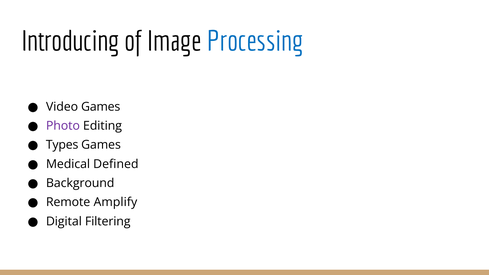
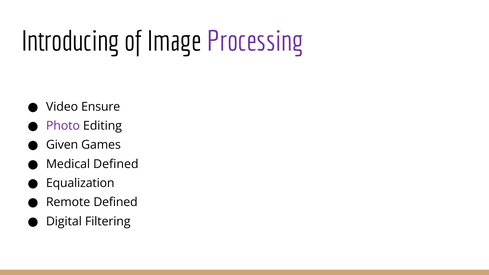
Processing colour: blue -> purple (255, 41)
Video Games: Games -> Ensure (101, 107)
Types: Types -> Given (62, 145)
Background: Background -> Equalization (80, 183)
Remote Amplify: Amplify -> Defined (116, 202)
